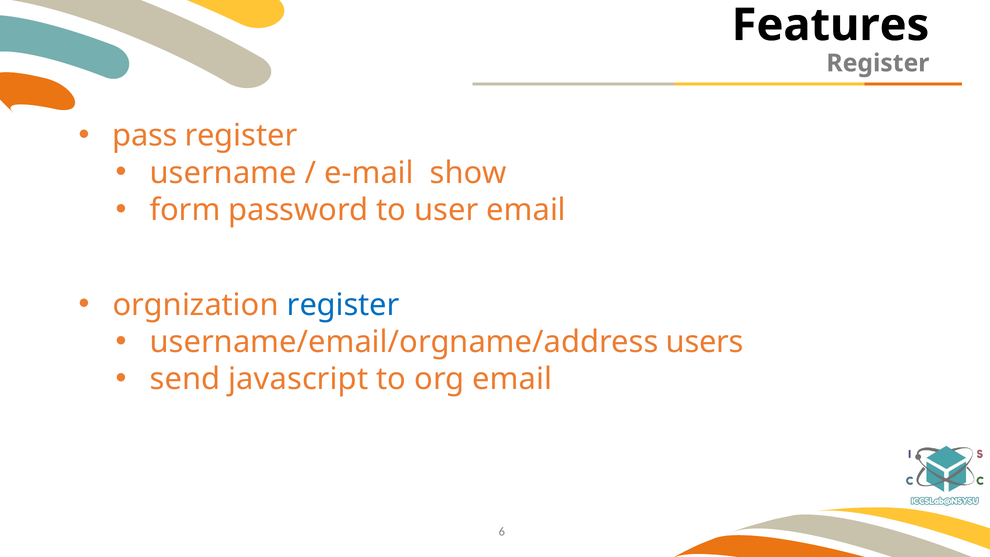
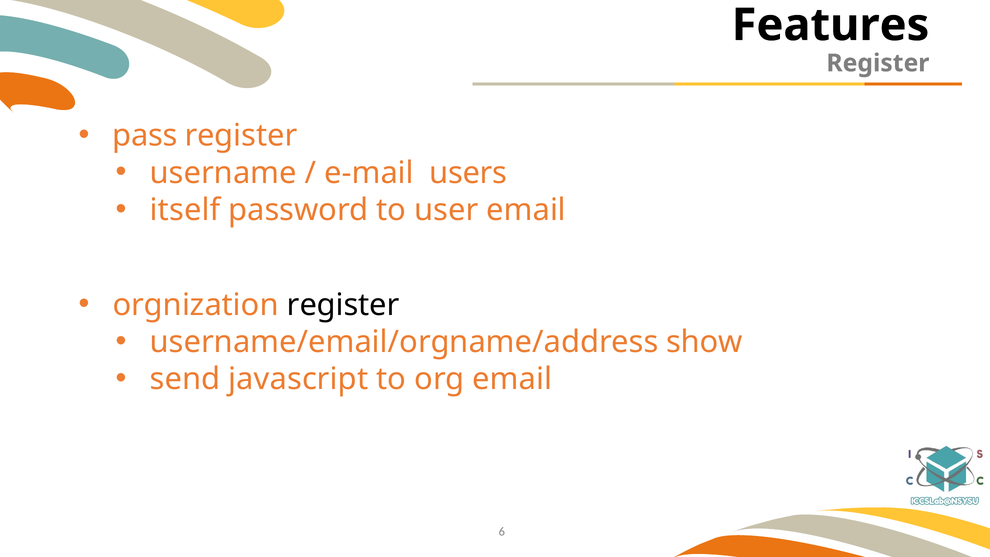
show: show -> users (468, 173)
form: form -> itself (185, 210)
register colour: blue -> black (343, 305)
users: users -> show (705, 342)
